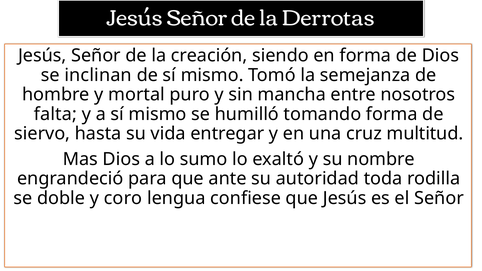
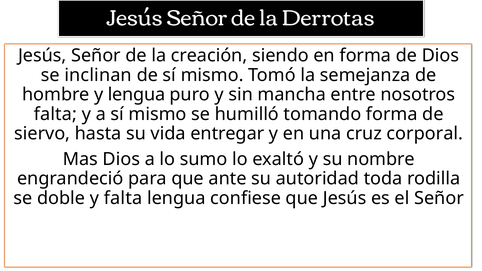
y mortal: mortal -> lengua (137, 95)
multitud: multitud -> corporal (425, 134)
y coro: coro -> falta (123, 198)
